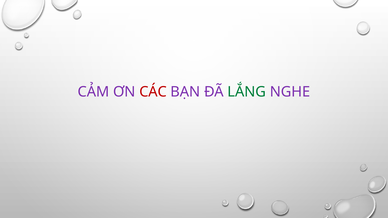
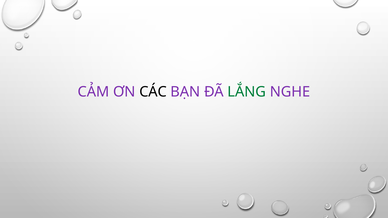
CÁC colour: red -> black (153, 92)
